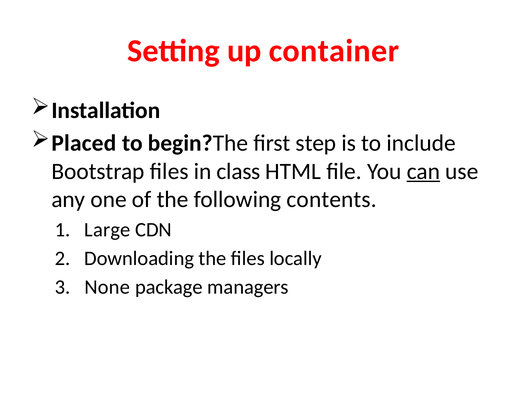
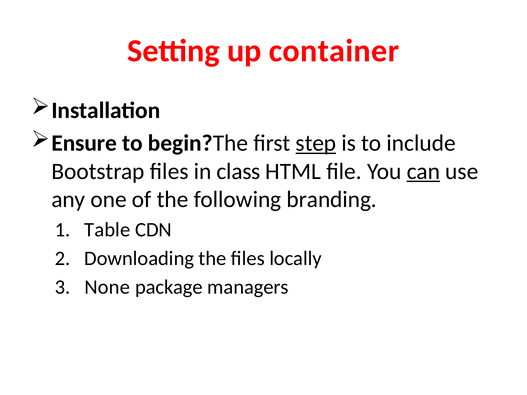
Placed: Placed -> Ensure (84, 143)
step underline: none -> present (316, 143)
contents: contents -> branding (332, 200)
Large: Large -> Table (107, 230)
